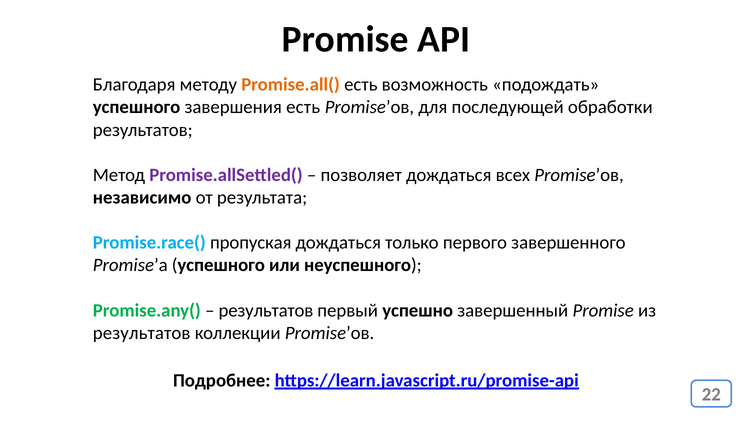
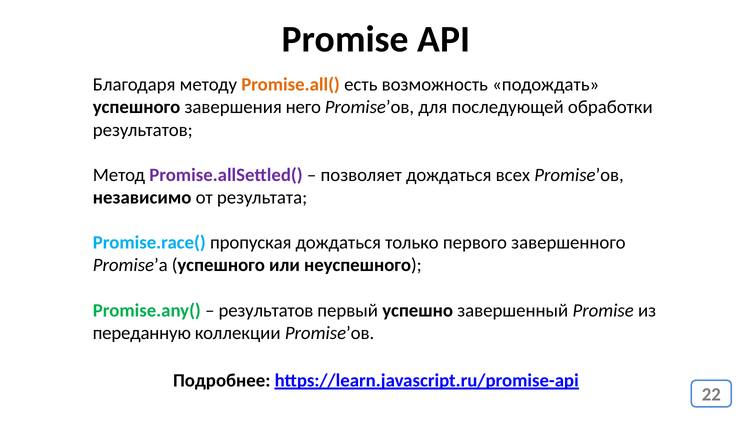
завершения есть: есть -> него (303, 107)
результатов: результатов -> переданную (142, 333)
